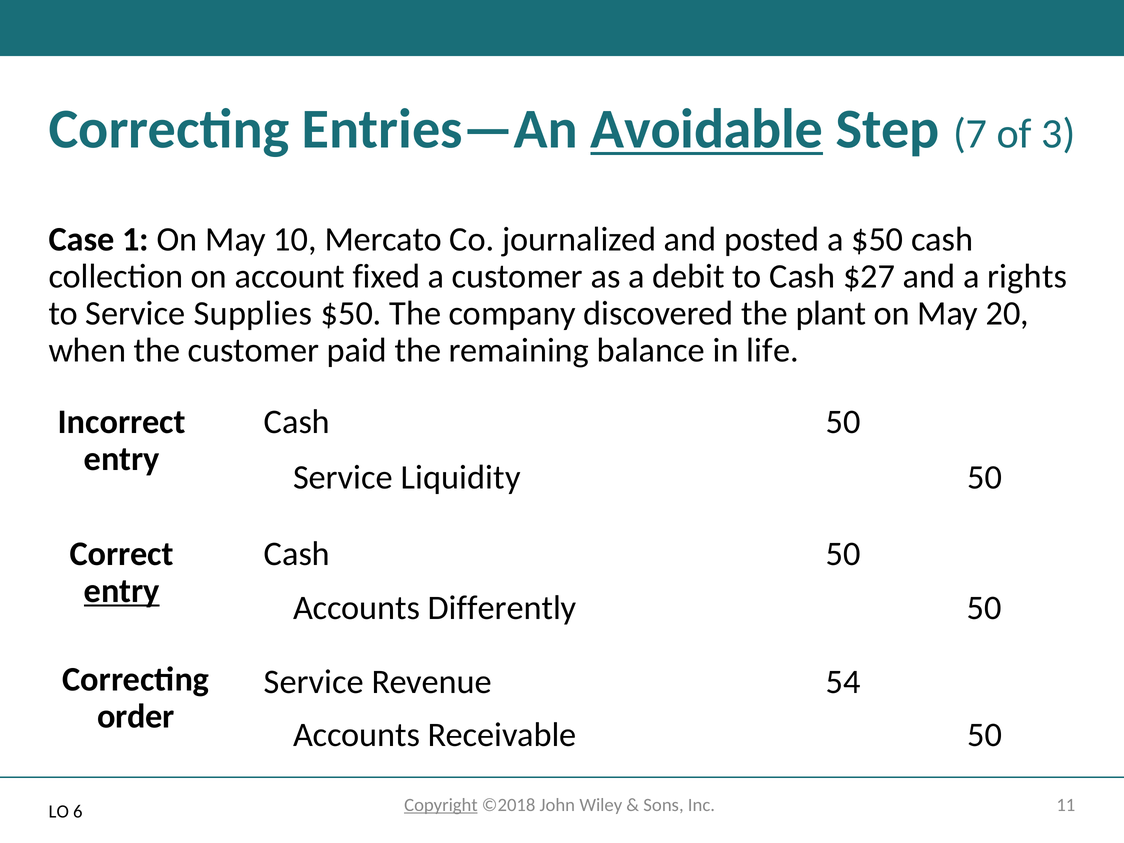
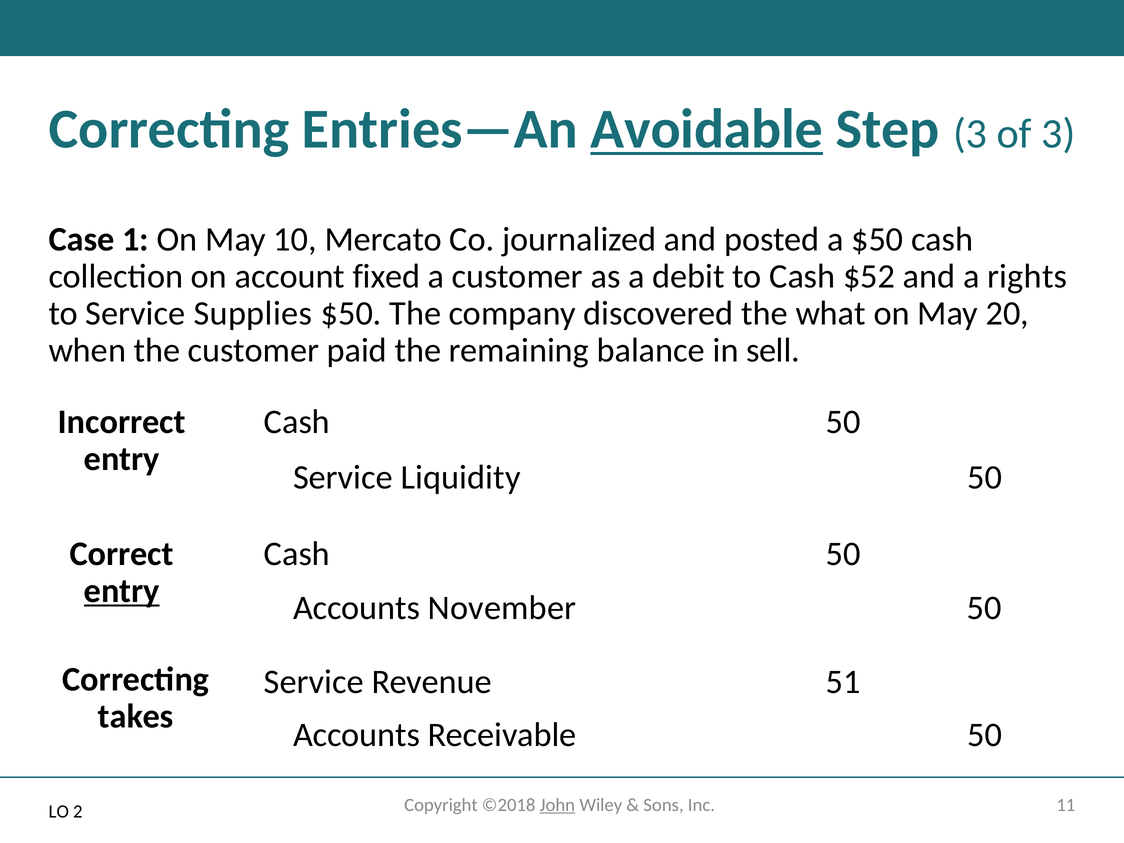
Step 7: 7 -> 3 (970, 134)
$27: $27 -> $52 (869, 276)
plant: plant -> what (831, 313)
life: life -> sell (773, 351)
Differently: Differently -> November (502, 608)
54: 54 -> 51 (843, 682)
order: order -> takes (136, 717)
Copyright underline: present -> none (441, 805)
John underline: none -> present (557, 805)
6: 6 -> 2 (78, 812)
